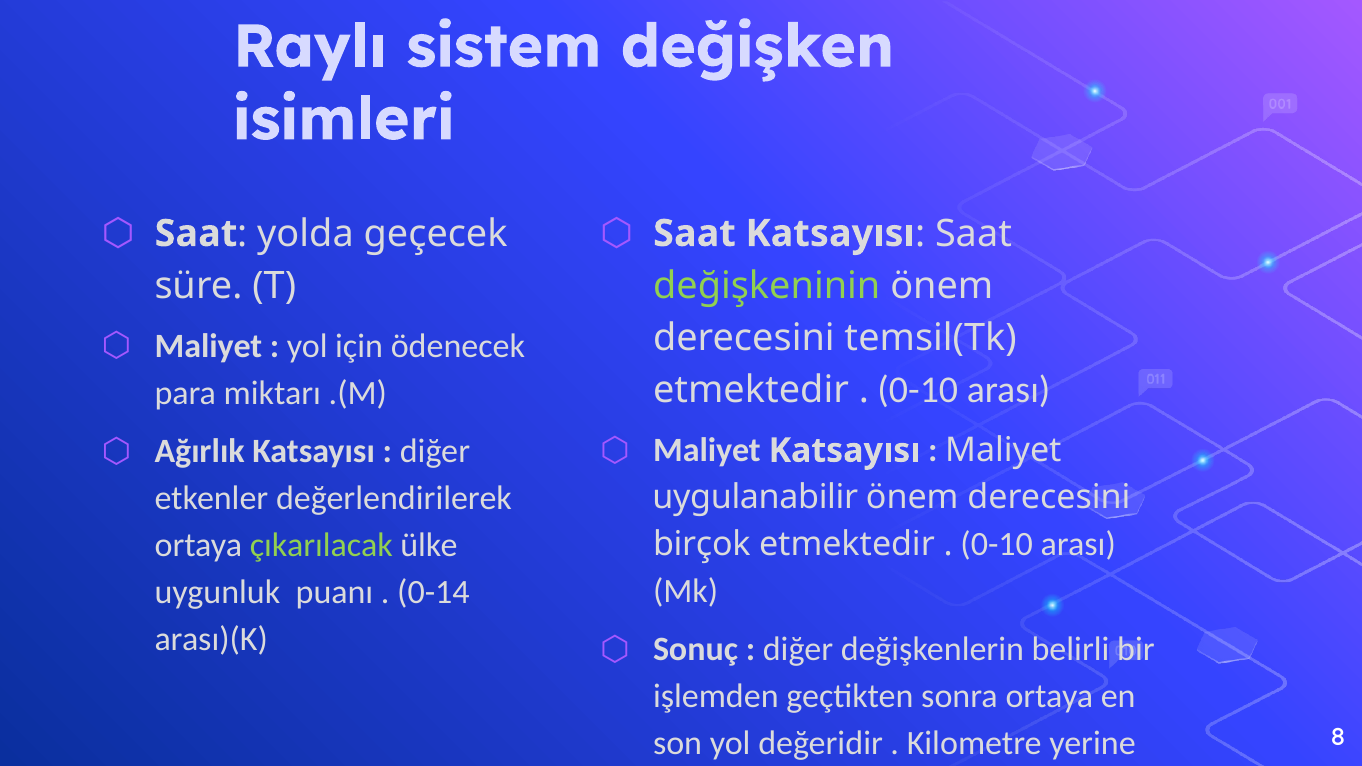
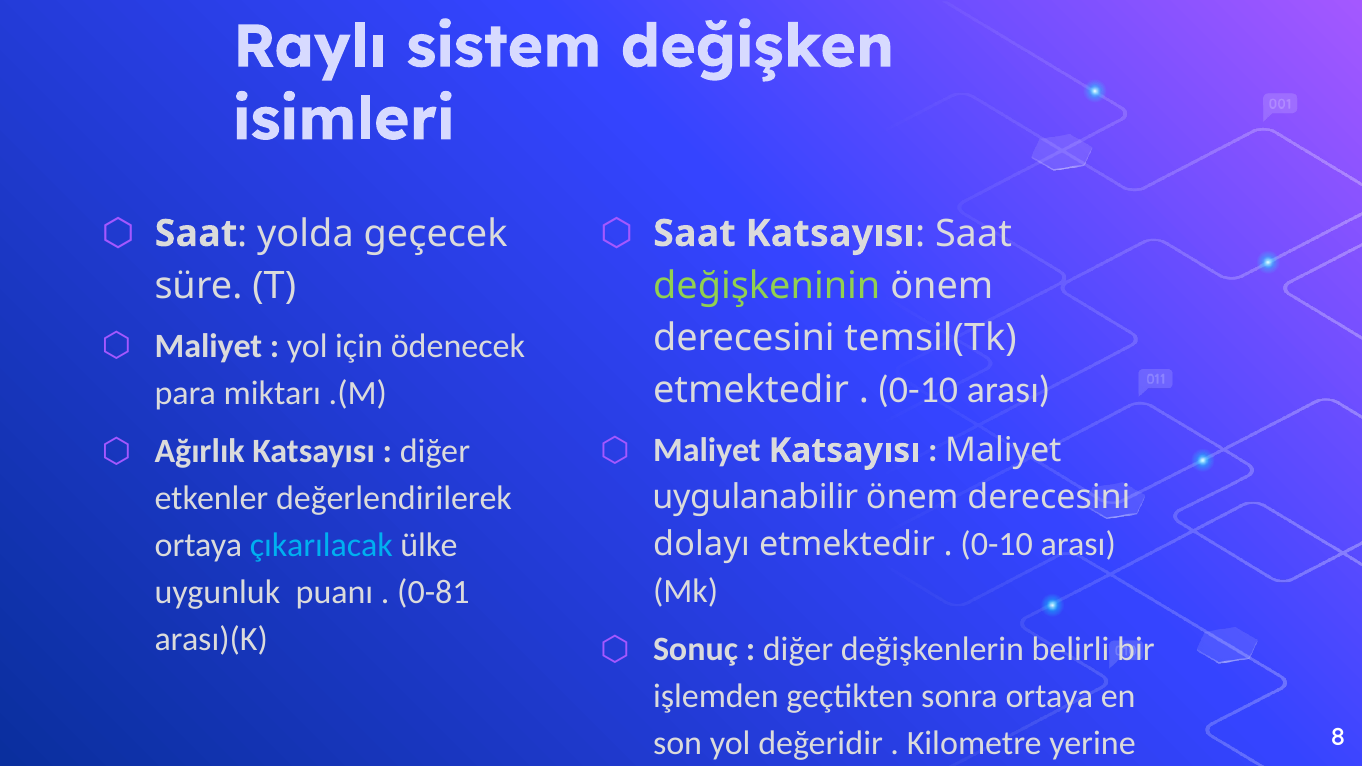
çıkarılacak colour: light green -> light blue (321, 545)
birçok: birçok -> dolayı (702, 545)
0-14: 0-14 -> 0-81 (433, 592)
